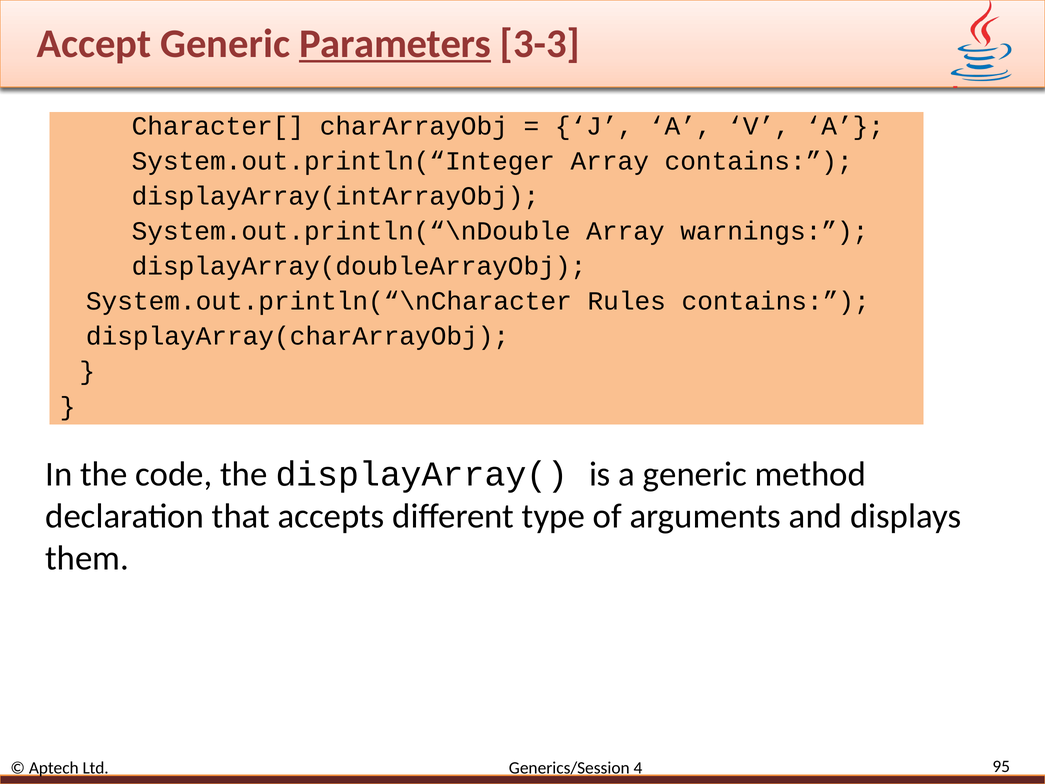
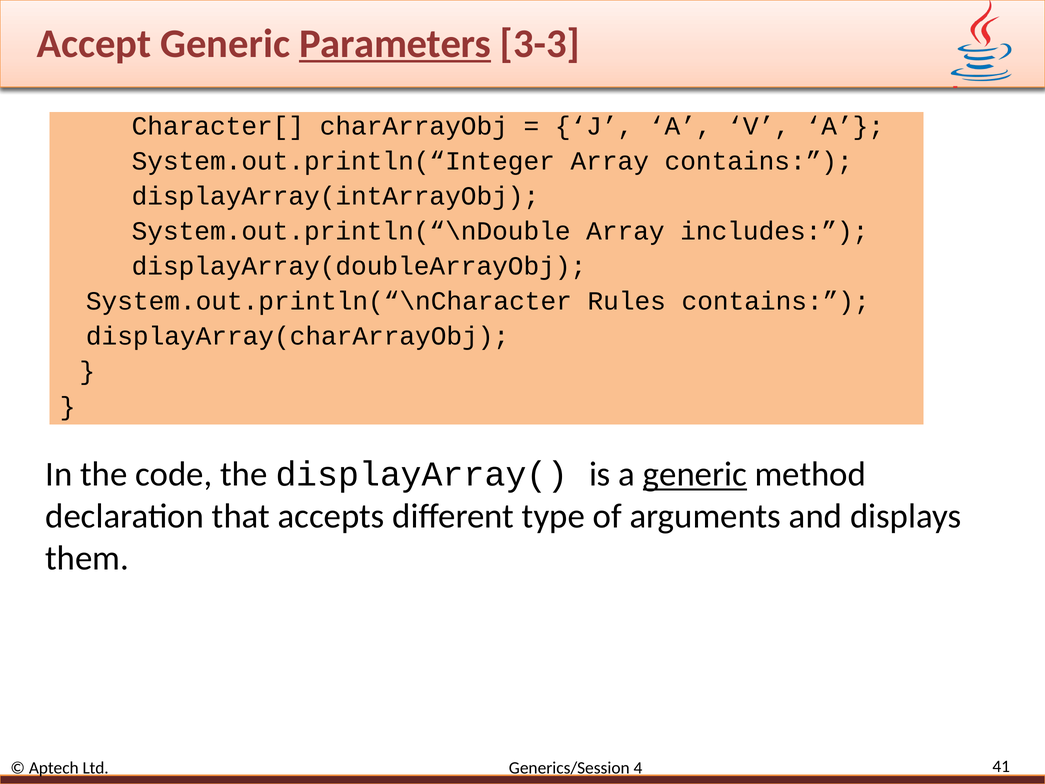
warnings: warnings -> includes (774, 231)
generic underline: none -> present (695, 474)
95: 95 -> 41 (1001, 766)
